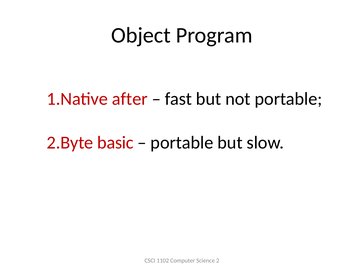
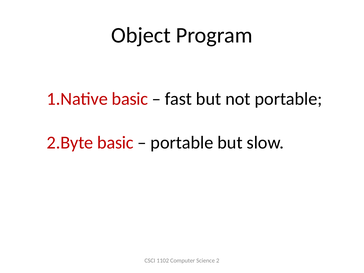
after: after -> basic (130, 99)
